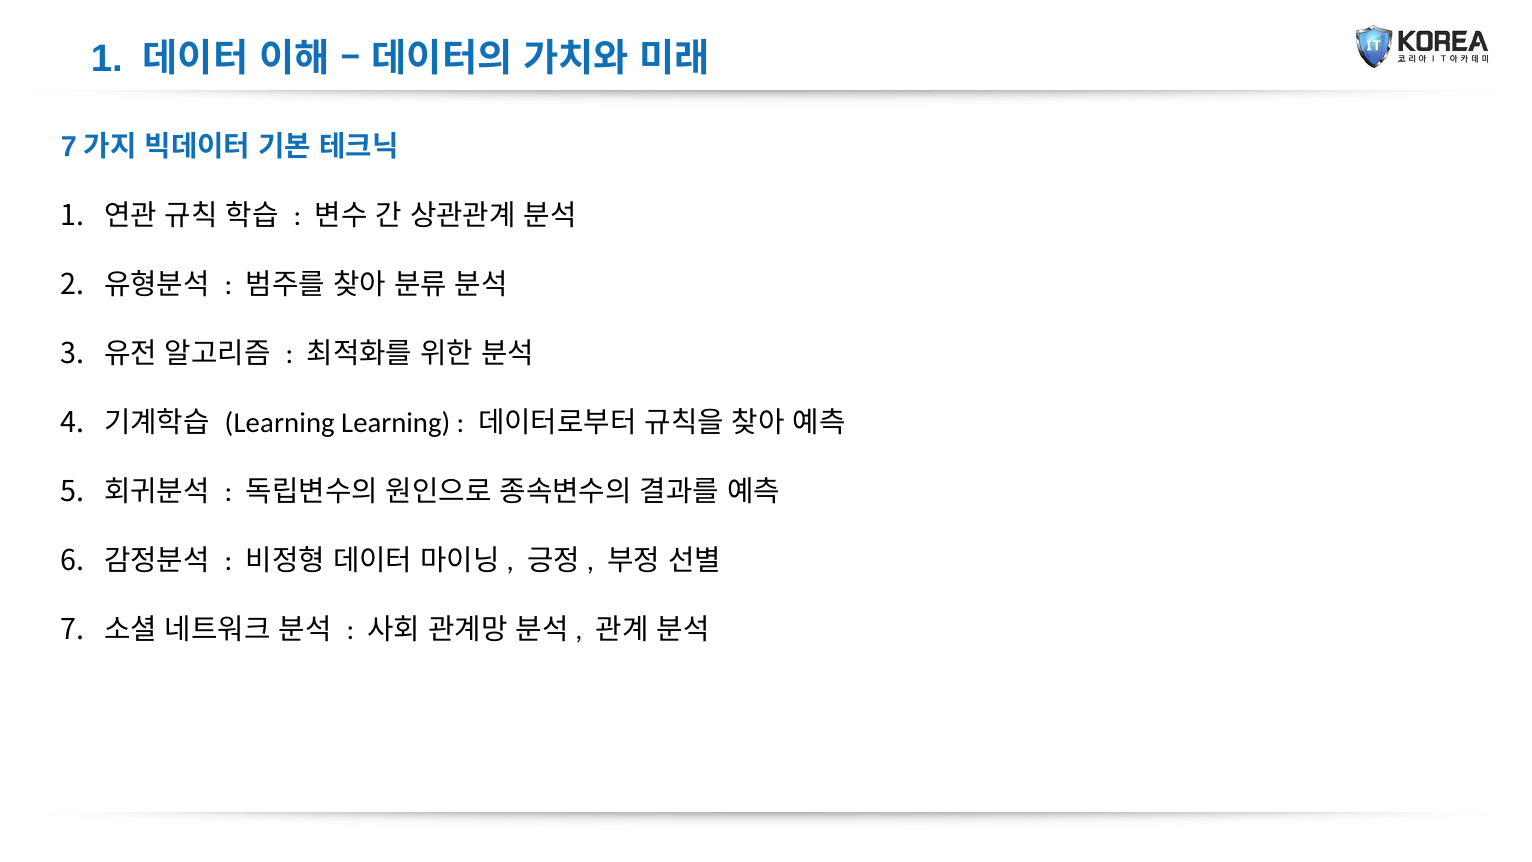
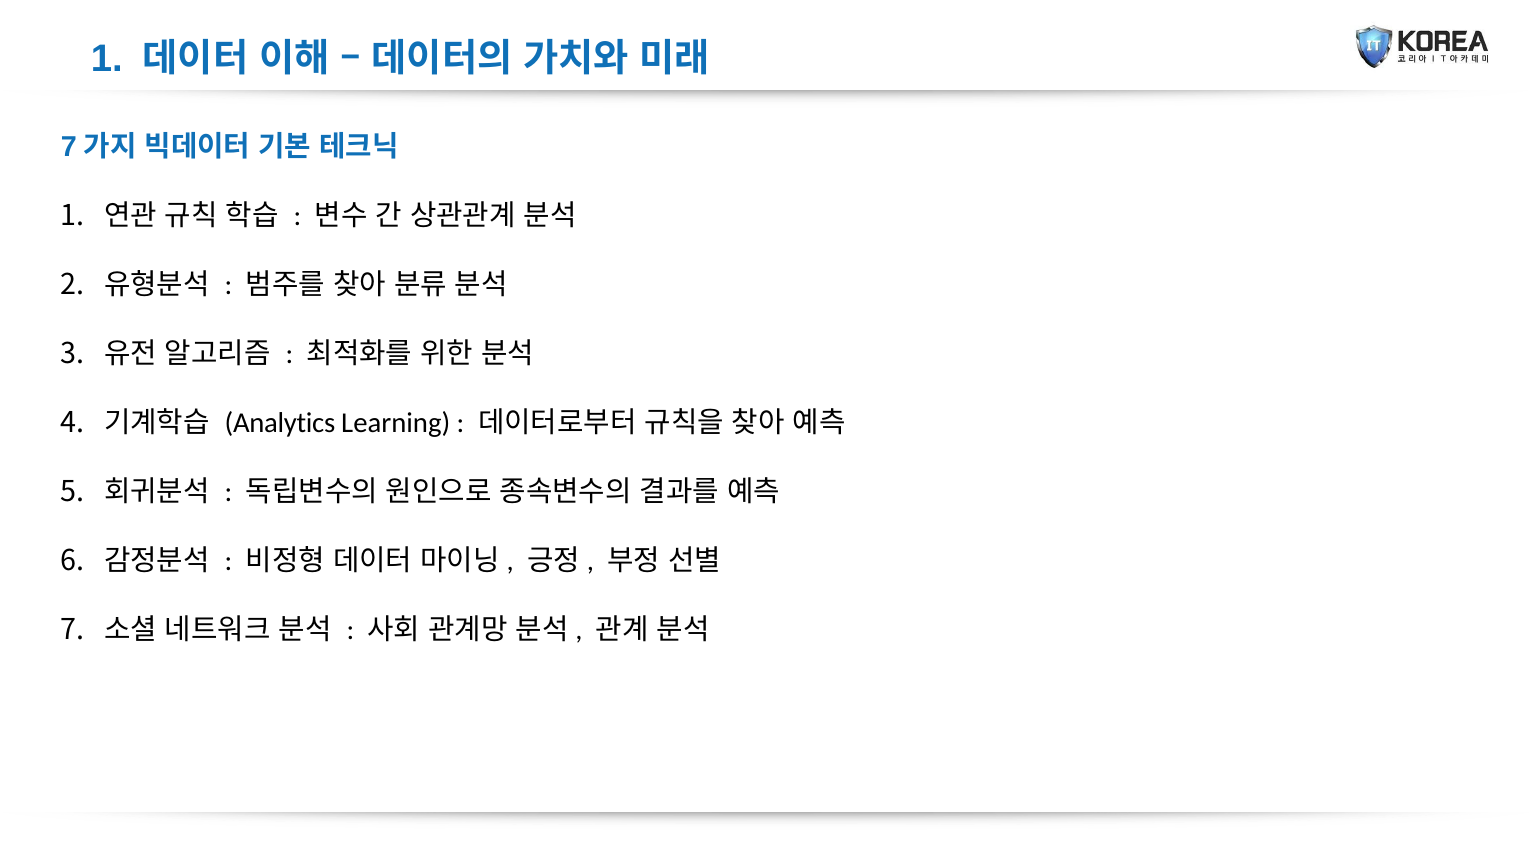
Learning: Learning -> Analytics (280, 423)
